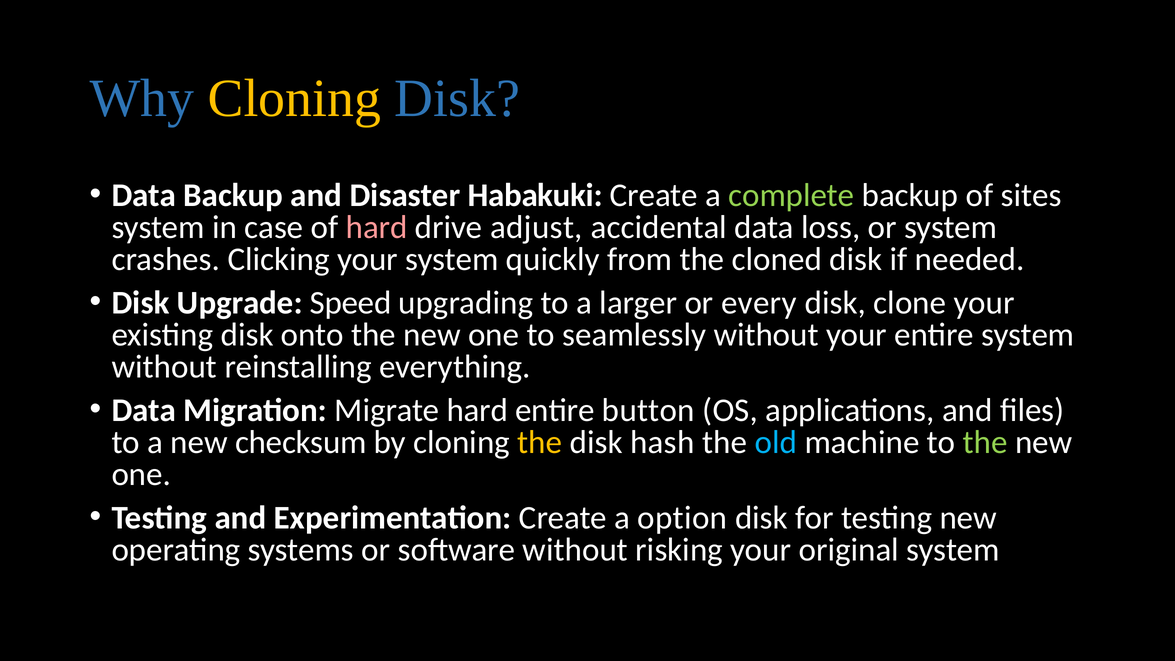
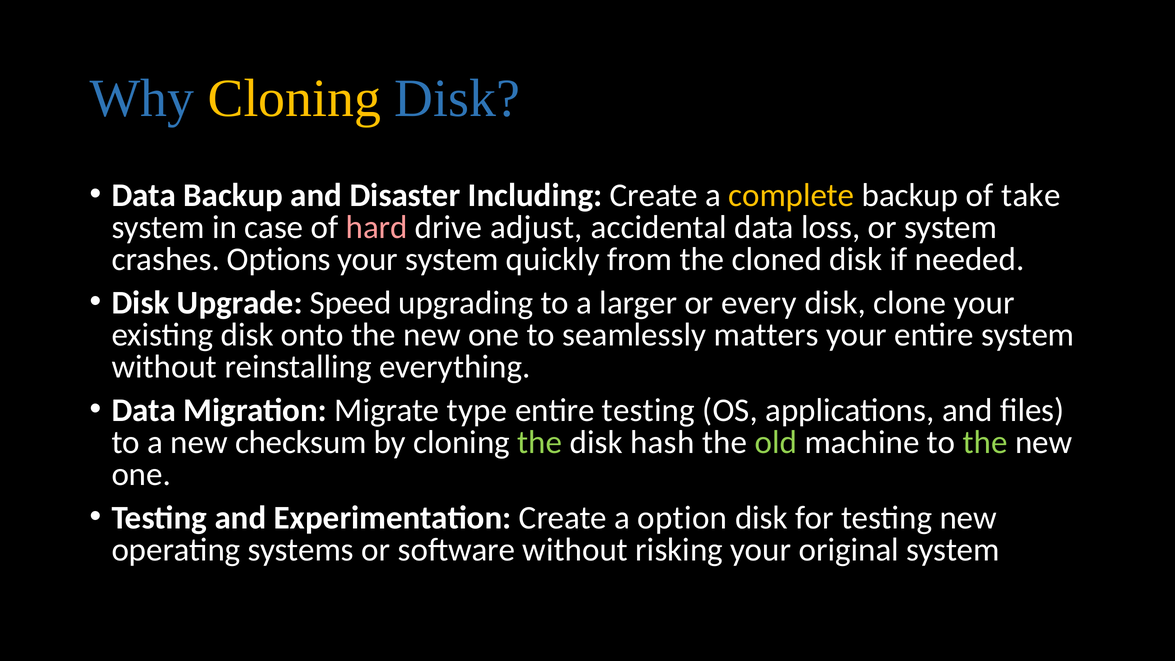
Habakuki: Habakuki -> Including (535, 195)
complete colour: light green -> yellow (791, 195)
sites: sites -> take (1031, 195)
Clicking: Clicking -> Options (279, 259)
seamlessly without: without -> matters (766, 335)
Migrate hard: hard -> type (477, 410)
entire button: button -> testing (648, 410)
the colour: yellow -> light green (540, 442)
old colour: light blue -> light green (776, 442)
